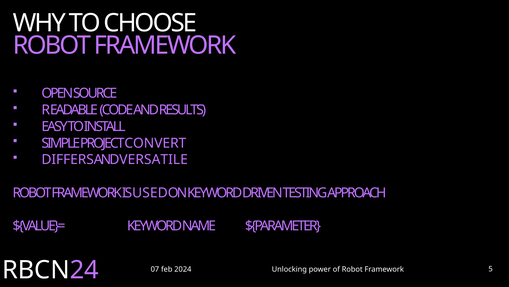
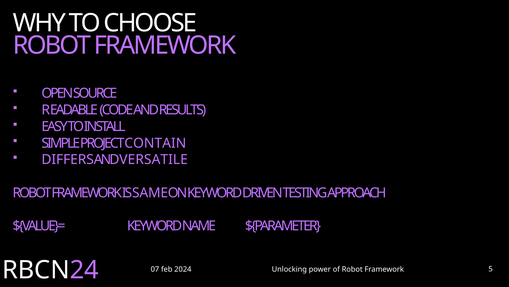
CONVERT: CONVERT -> CONTAIN (155, 143)
USED: USED -> SAME (150, 192)
